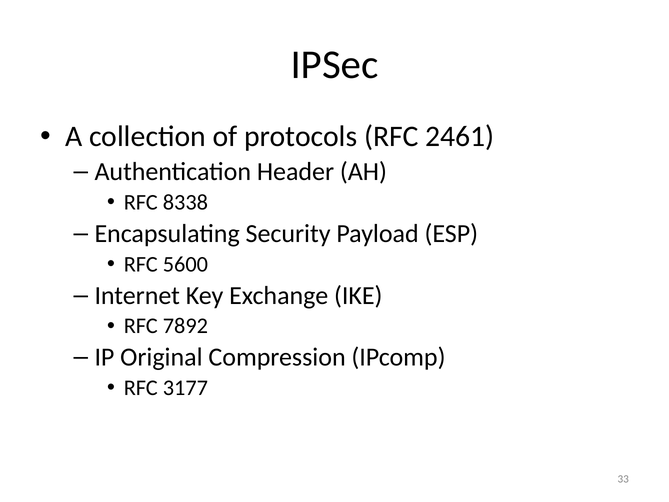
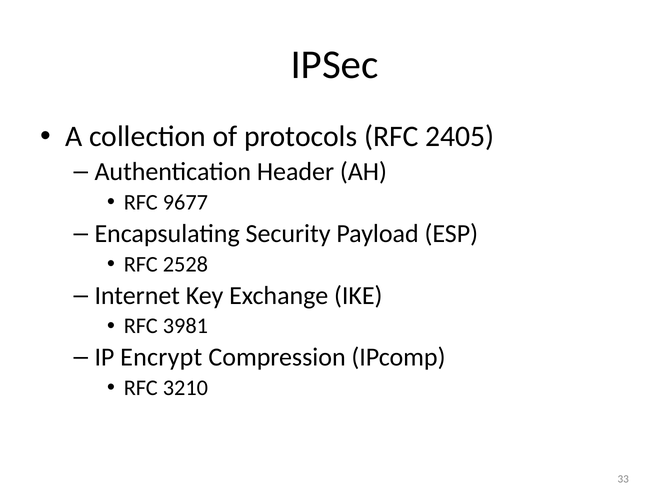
2461: 2461 -> 2405 (460, 136)
8338: 8338 -> 9677 (185, 202)
5600: 5600 -> 2528 (185, 264)
7892: 7892 -> 3981 (185, 326)
Original: Original -> Encrypt (161, 357)
3177: 3177 -> 3210 (185, 388)
